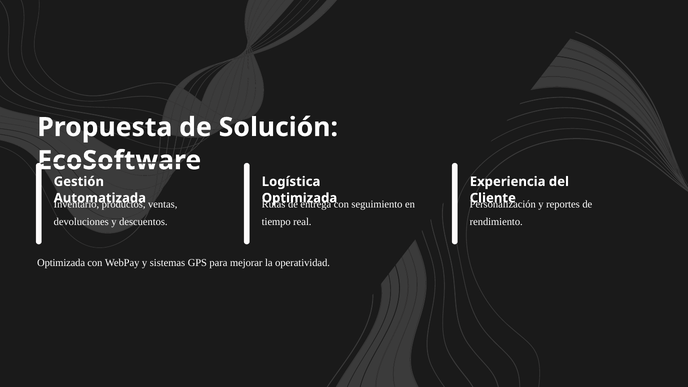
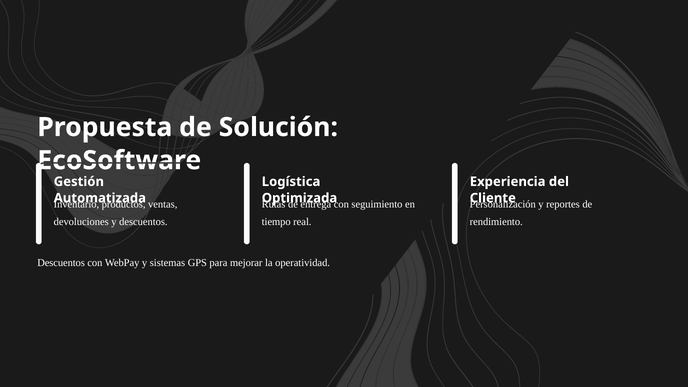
Optimizada: Optimizada -> Descuentos (61, 263)
